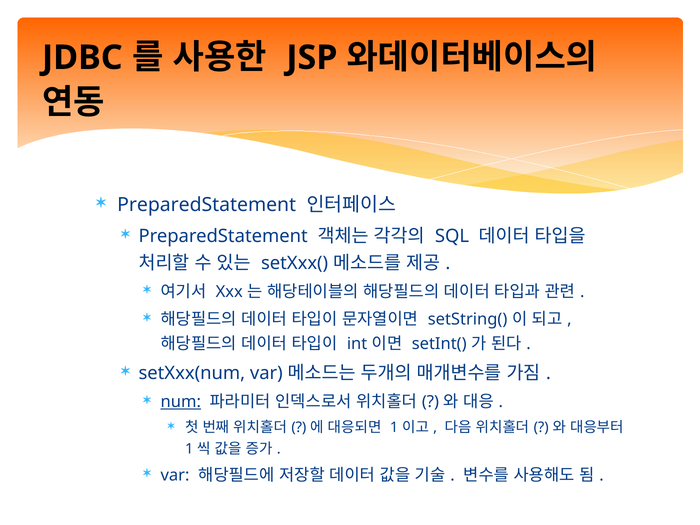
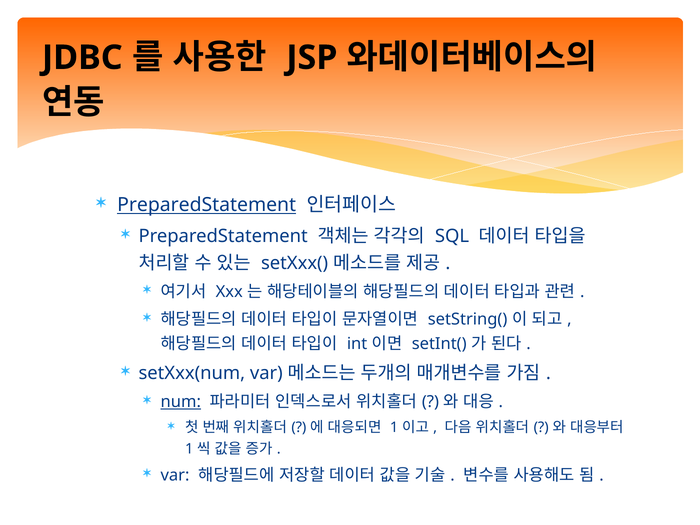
PreparedStatement underline: none -> present (207, 205)
